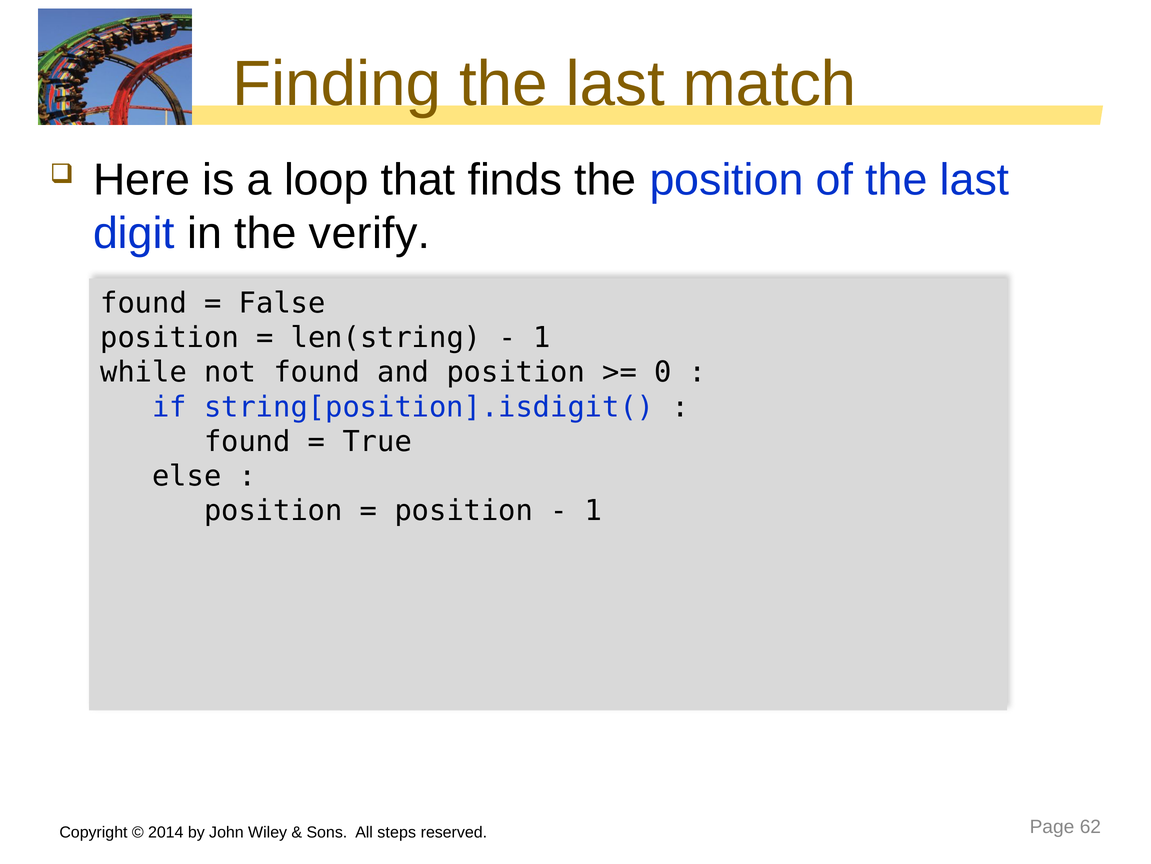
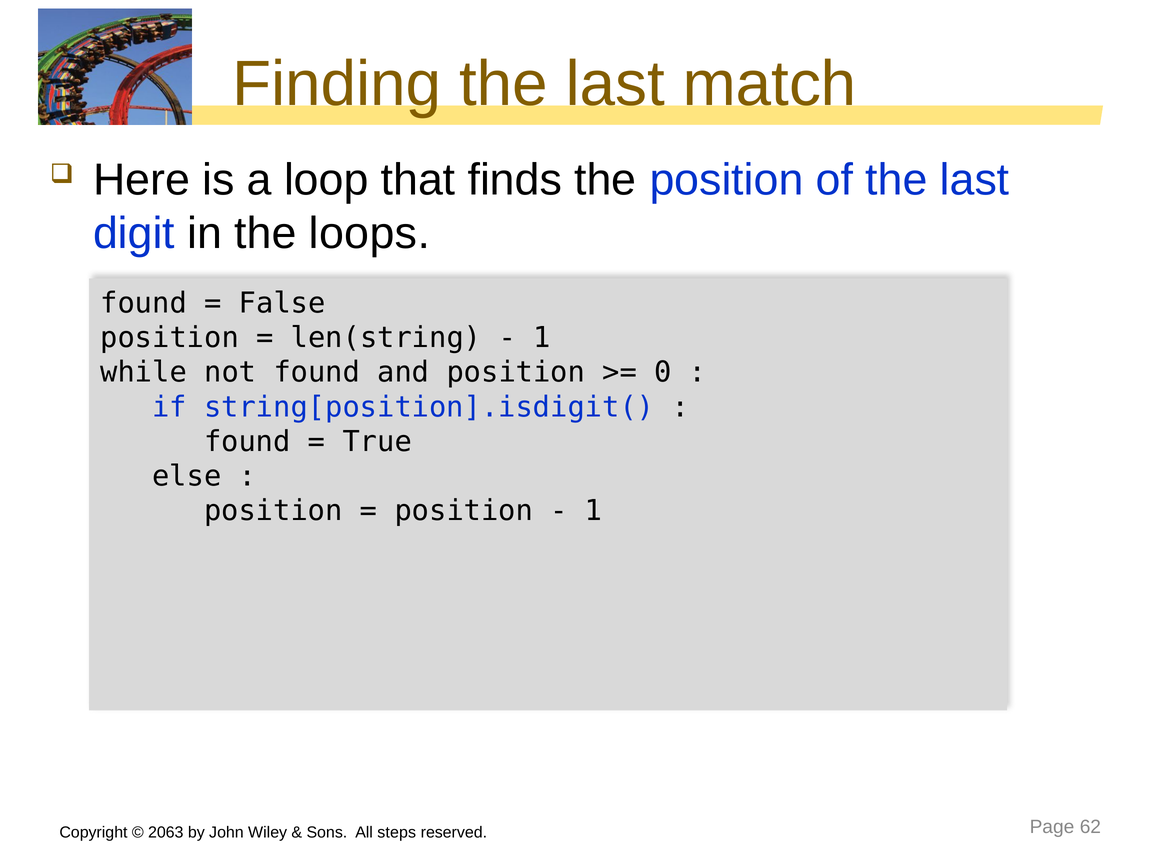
verify: verify -> loops (369, 233)
2014: 2014 -> 2063 (166, 832)
